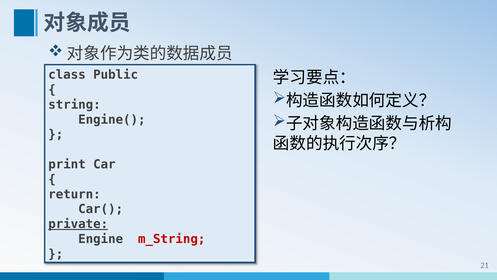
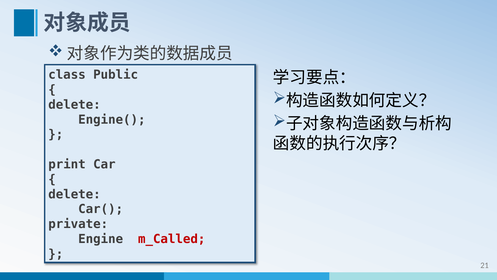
string: string -> delete (74, 105)
return: return -> delete (74, 194)
private underline: present -> none (78, 224)
m_String: m_String -> m_Called (172, 239)
